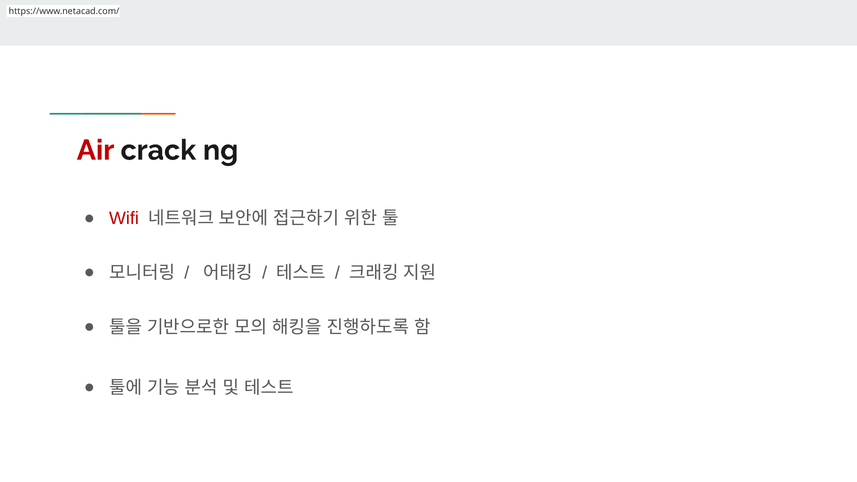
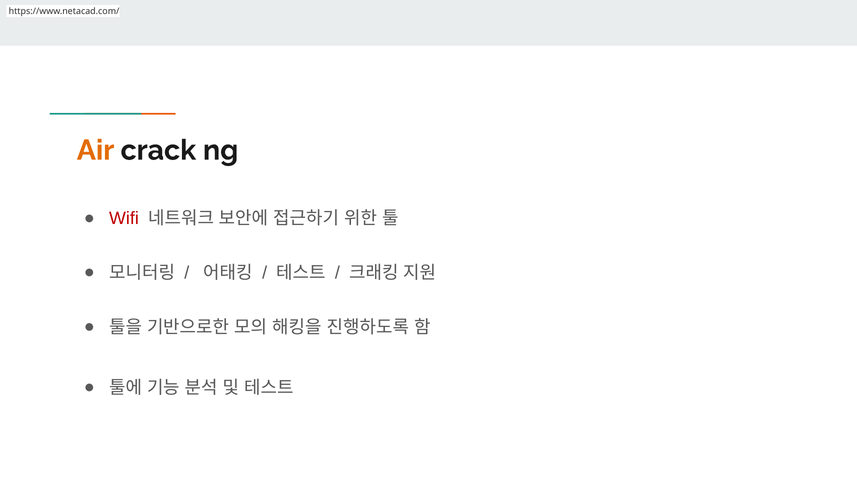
Air colour: red -> orange (96, 150)
